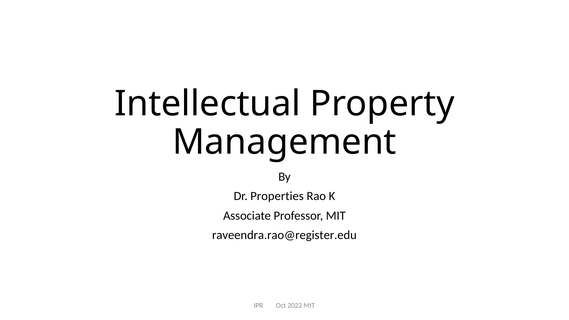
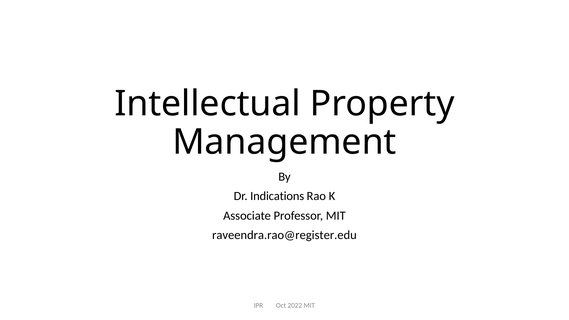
Properties: Properties -> Indications (277, 196)
